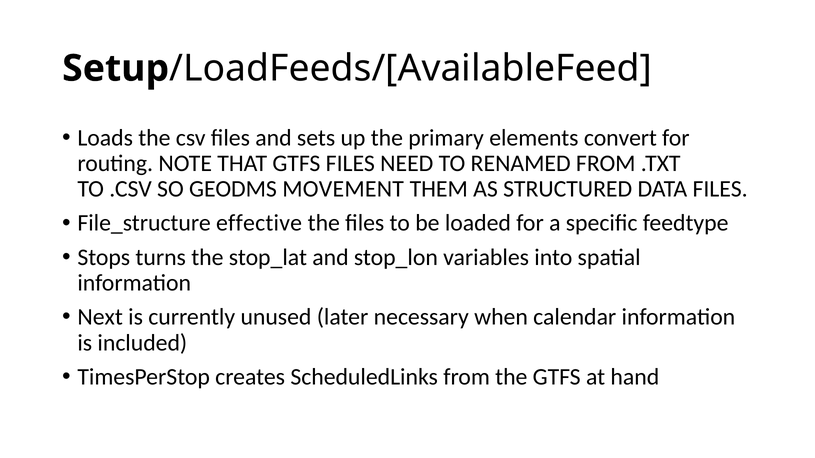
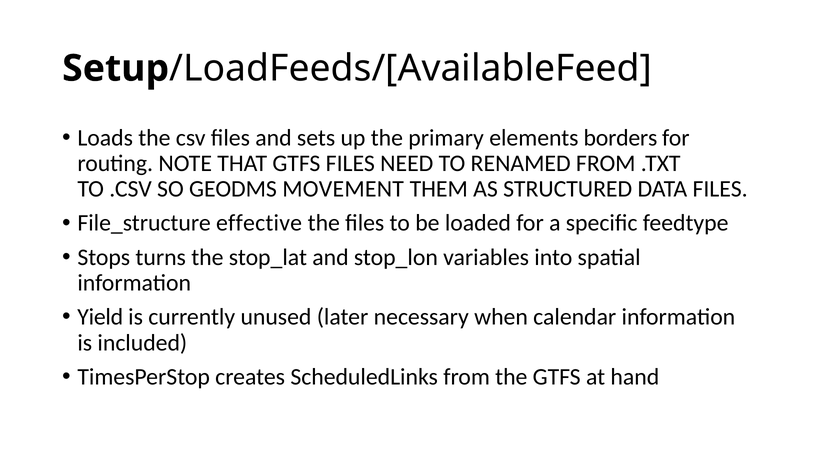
convert: convert -> borders (620, 138)
Next: Next -> Yield (100, 317)
